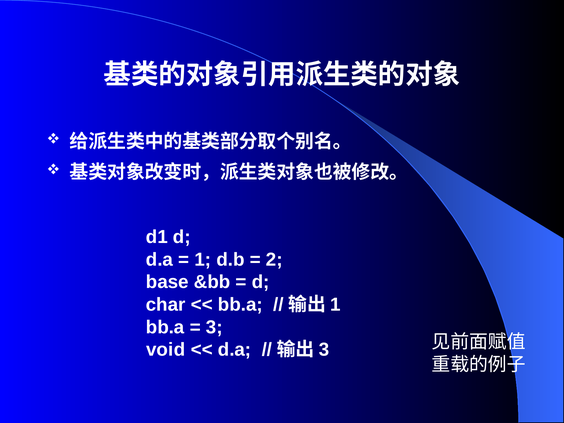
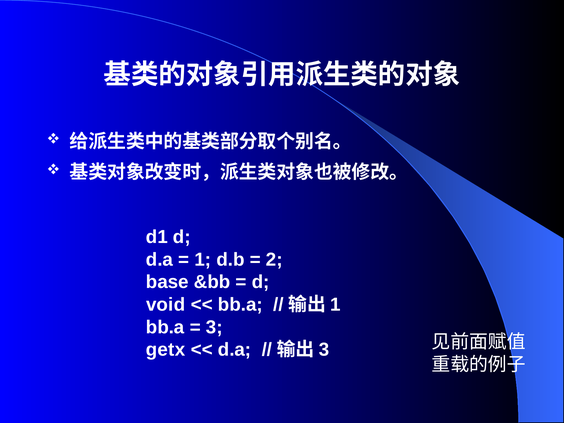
char: char -> void (166, 305)
void: void -> getx (166, 350)
